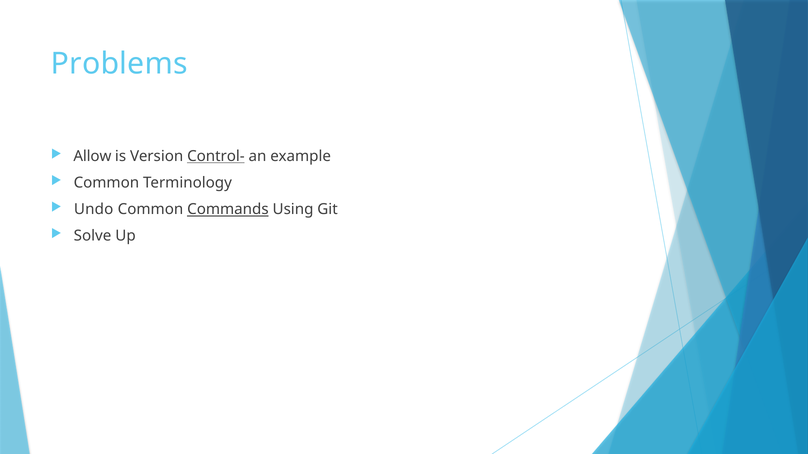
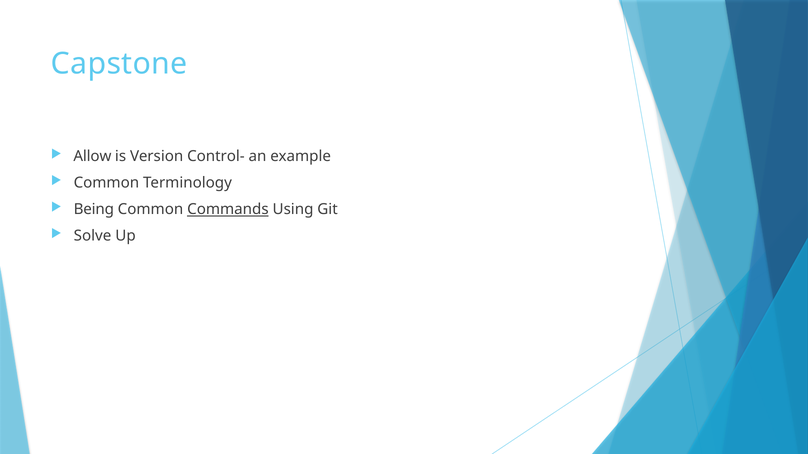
Problems: Problems -> Capstone (119, 64)
Control- underline: present -> none (216, 156)
Undo: Undo -> Being (94, 210)
